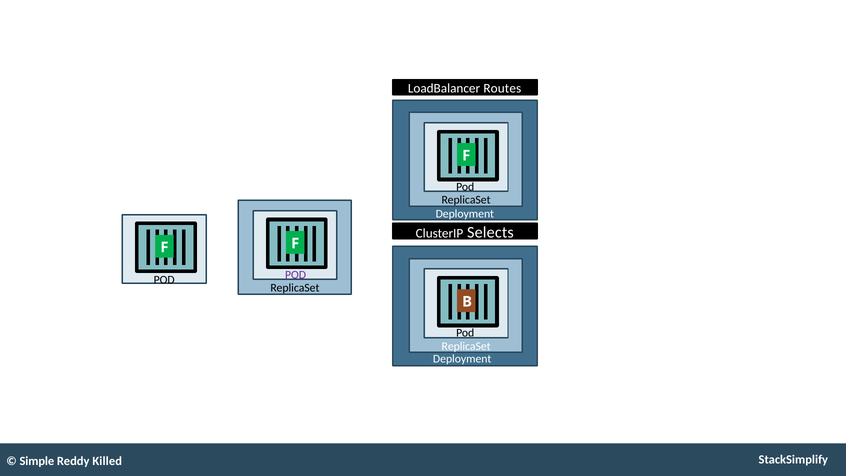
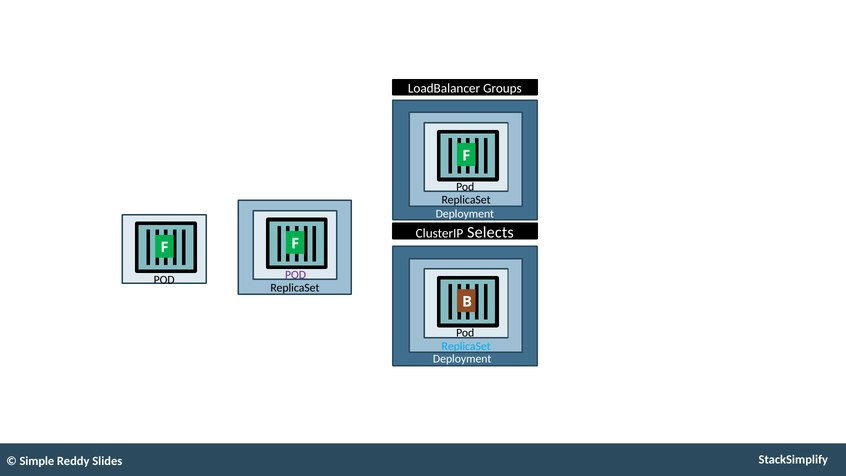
Routes: Routes -> Groups (502, 88)
ReplicaSet colour: white -> light blue (466, 346)
Killed: Killed -> Slides (107, 461)
